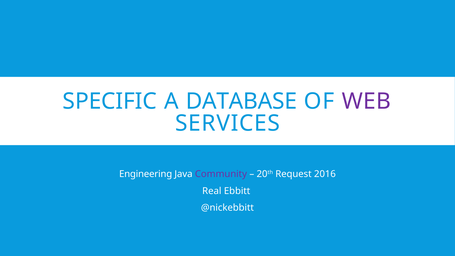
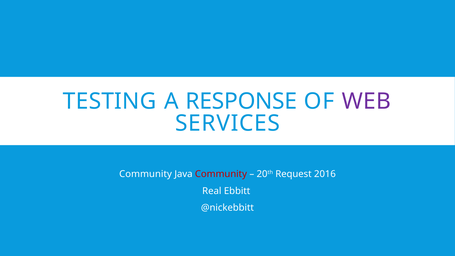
SPECIFIC: SPECIFIC -> TESTING (110, 101)
DATABASE: DATABASE -> RESPONSE (241, 101)
Engineering: Engineering -> Community (146, 174)
Community colour: purple -> red (221, 174)
